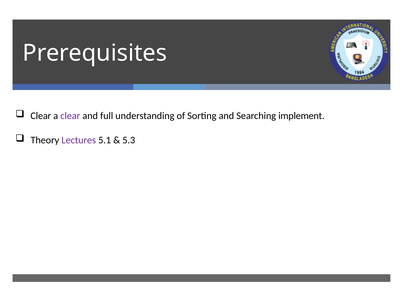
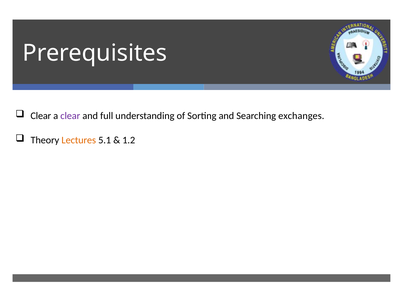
implement: implement -> exchanges (301, 116)
Lectures colour: purple -> orange (79, 140)
5.3: 5.3 -> 1.2 (129, 140)
